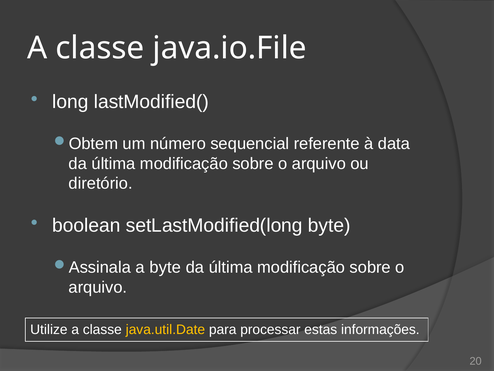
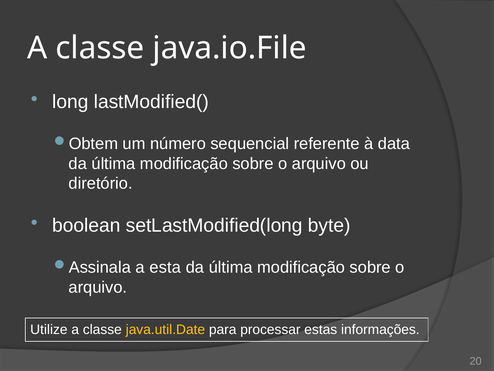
a byte: byte -> esta (165, 267)
